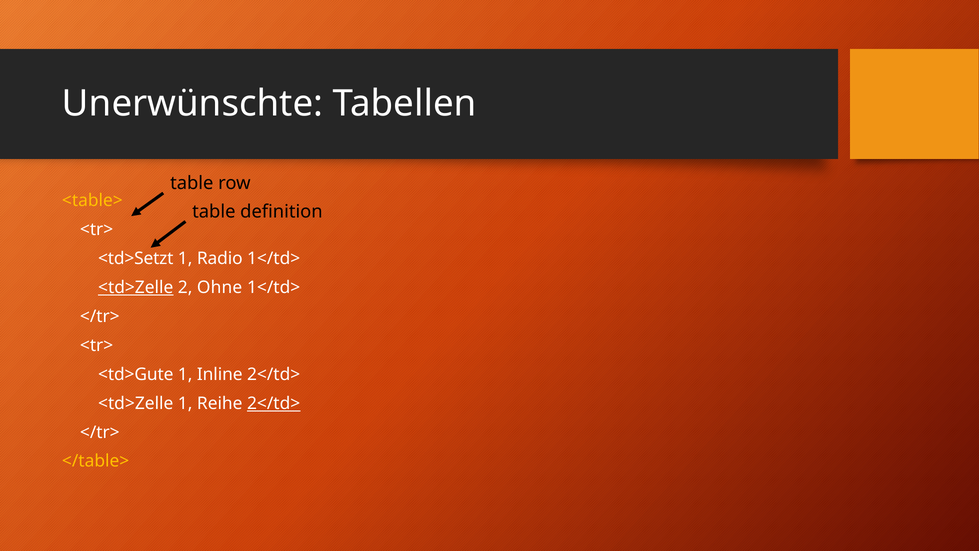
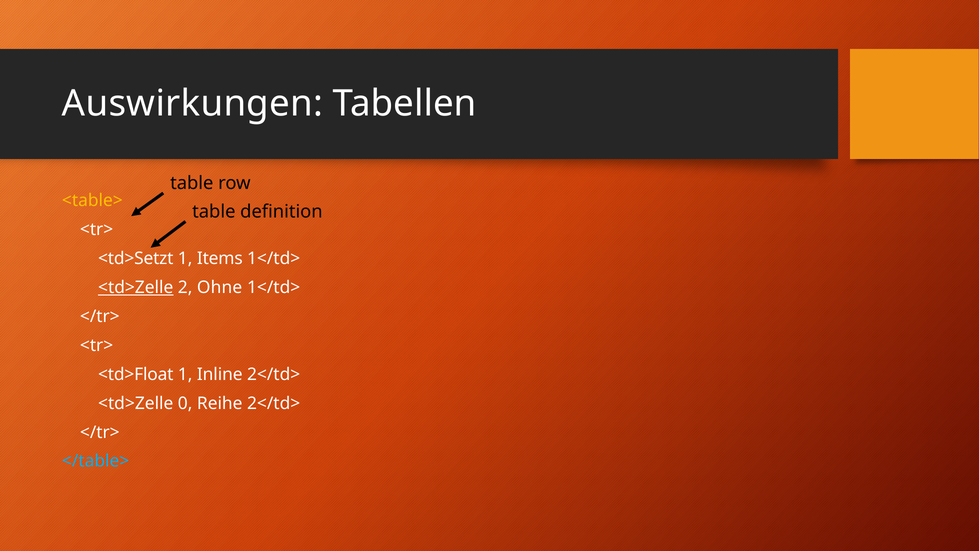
Unerwünschte: Unerwünschte -> Auswirkungen (193, 104)
Radio: Radio -> Items (220, 258)
<td>Gute: <td>Gute -> <td>Float (136, 374)
<td>Zelle 1: 1 -> 0 (185, 403)
2</td> underline: present -> none (274, 403)
</table> colour: yellow -> light blue (96, 461)
